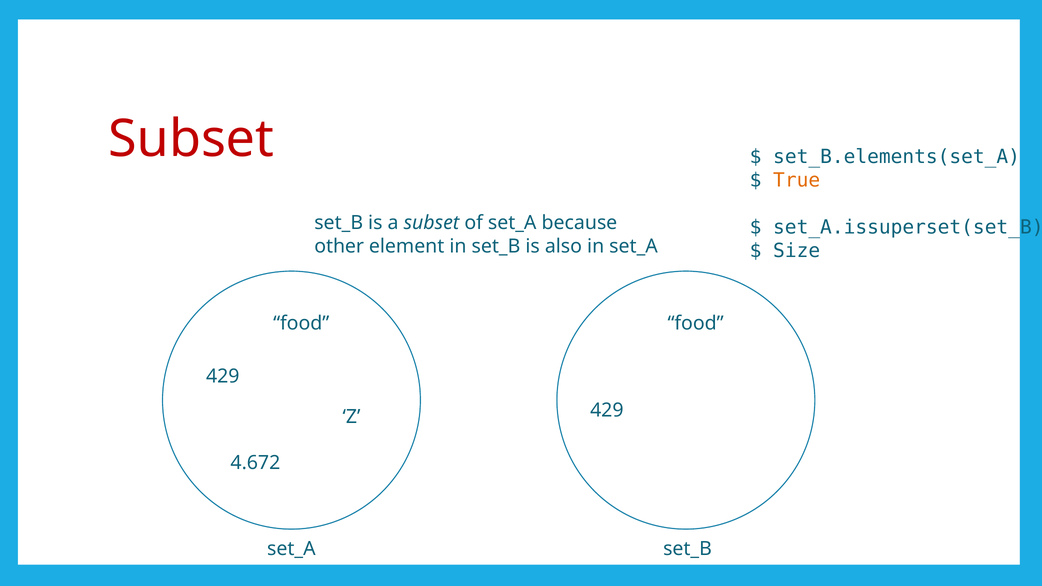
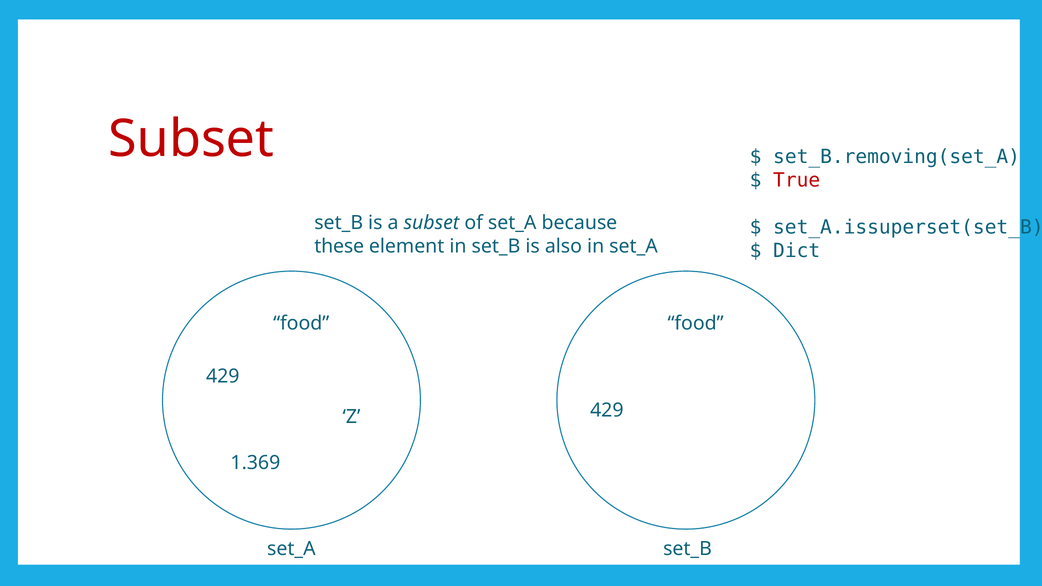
set_B.elements(set_A: set_B.elements(set_A -> set_B.removing(set_A (897, 157)
True colour: orange -> red (797, 180)
other: other -> these (339, 246)
Size: Size -> Dict (797, 251)
4.672: 4.672 -> 1.369 (255, 463)
